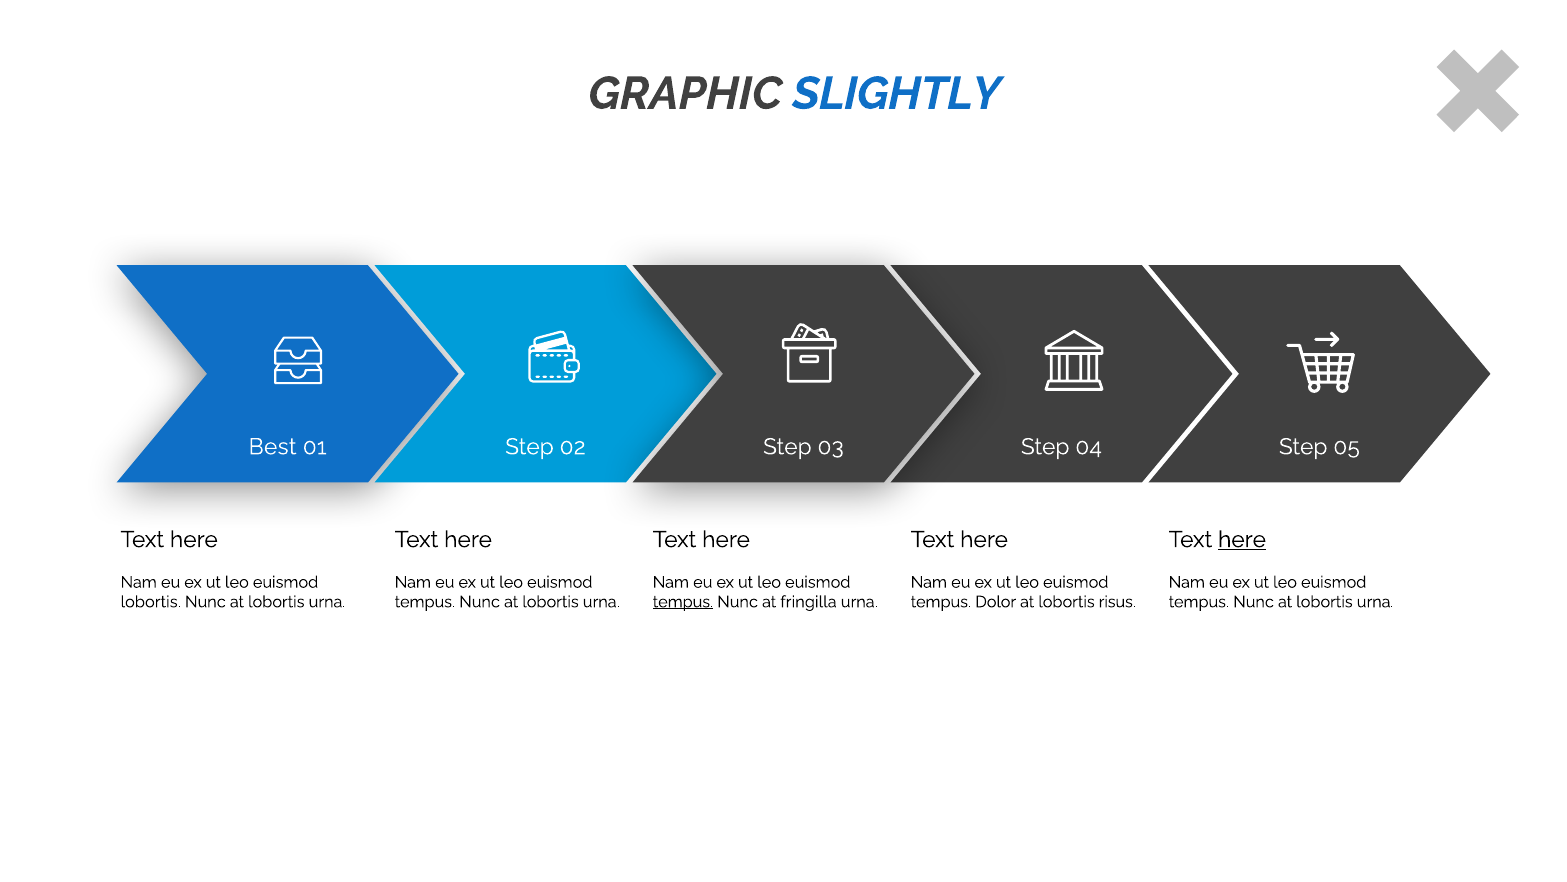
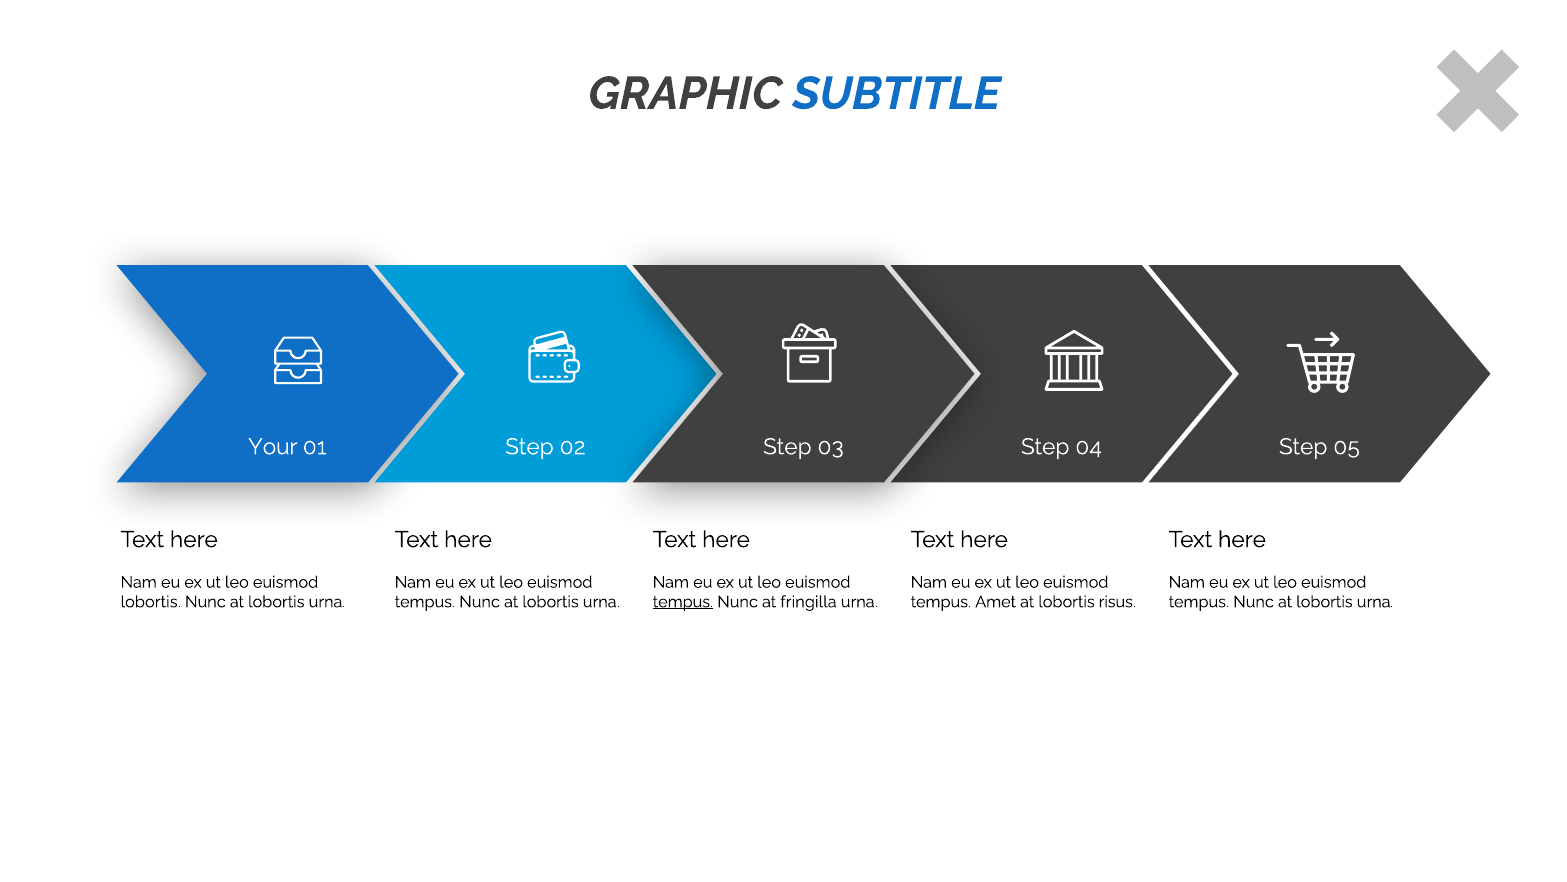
SLIGHTLY: SLIGHTLY -> SUBTITLE (897, 94)
Best: Best -> Your (273, 446)
here underline: present -> none (1242, 539)
Dolor: Dolor -> Amet (996, 602)
